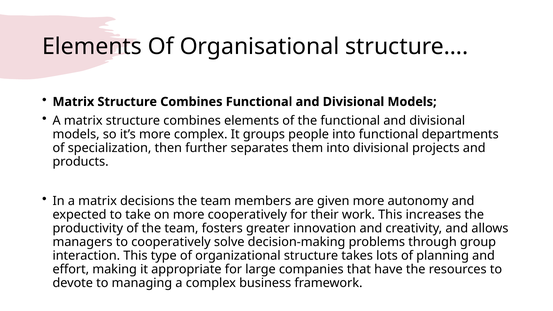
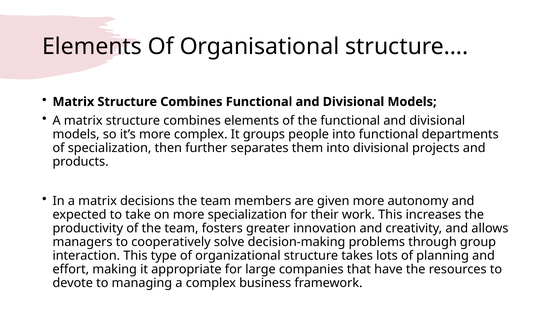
more cooperatively: cooperatively -> specialization (247, 215)
